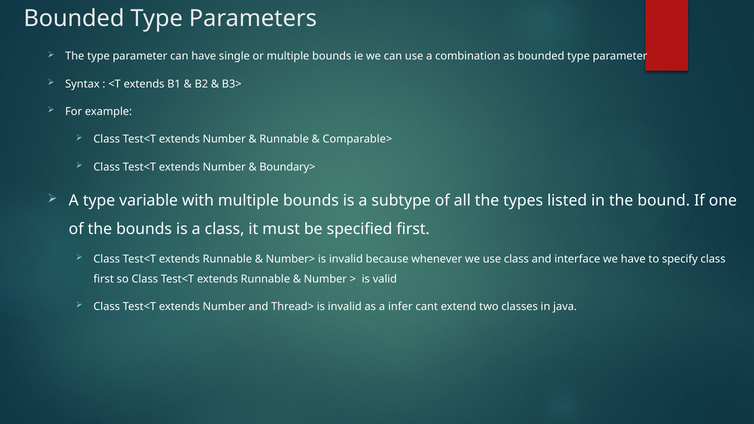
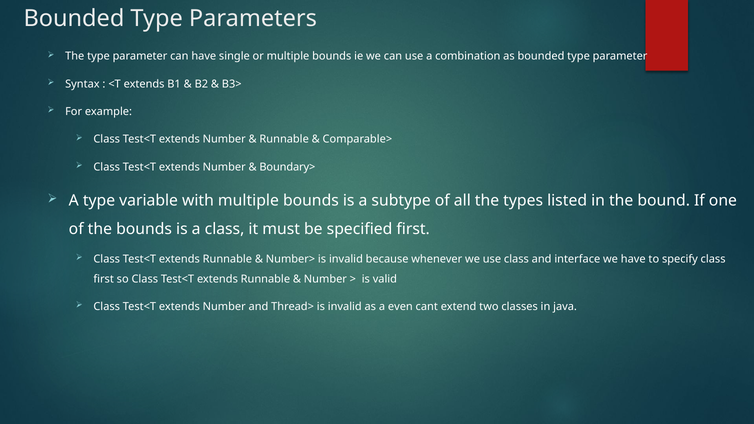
infer: infer -> even (400, 307)
